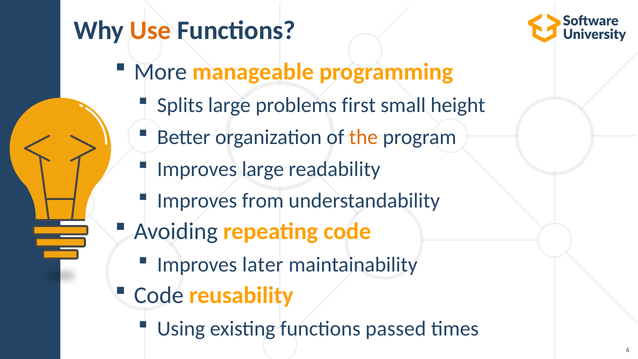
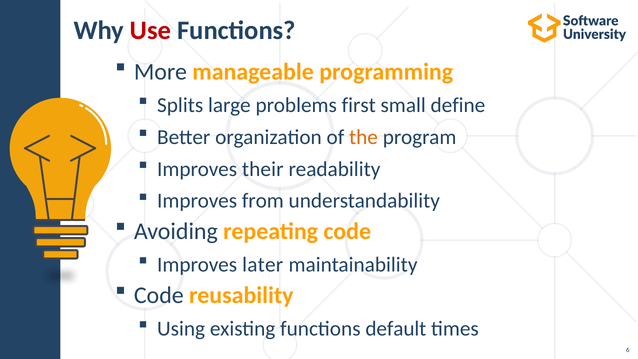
Use colour: orange -> red (151, 30)
height: height -> define (458, 105)
Improves large: large -> their (263, 169)
passed: passed -> default (396, 328)
